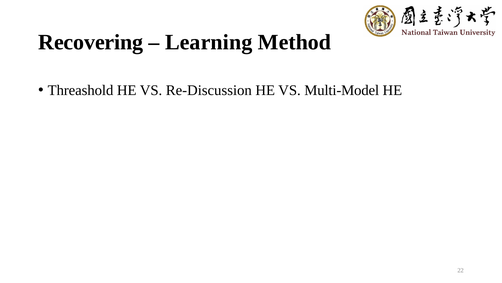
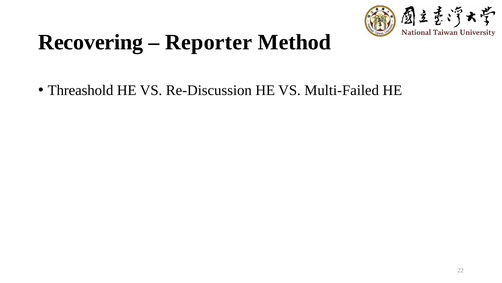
Learning: Learning -> Reporter (209, 42)
Multi-Model: Multi-Model -> Multi-Failed (342, 90)
